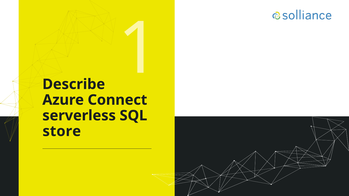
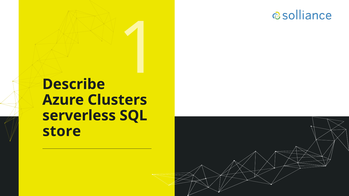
Connect: Connect -> Clusters (117, 100)
